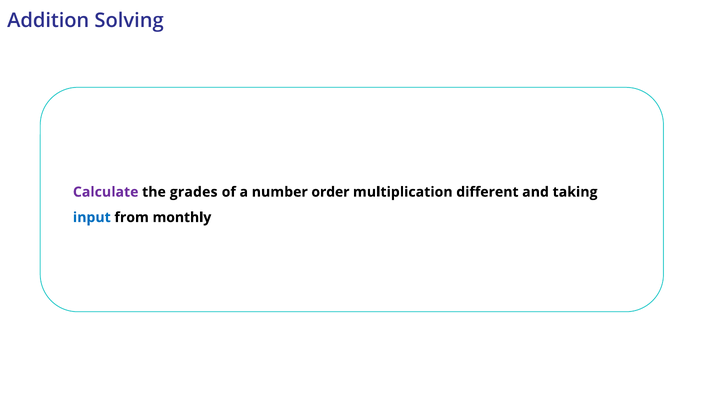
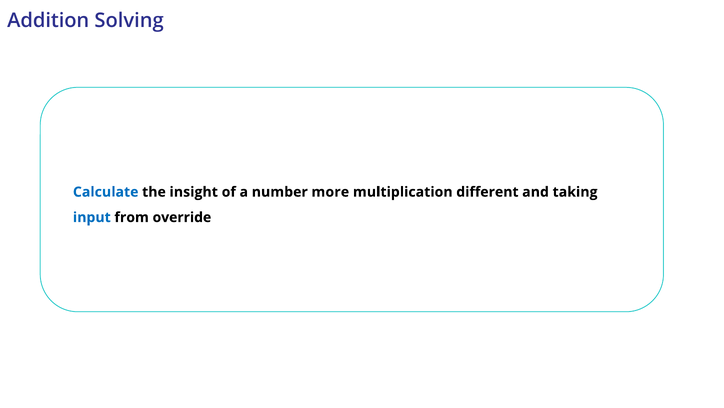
Calculate colour: purple -> blue (106, 192)
grades: grades -> insight (194, 192)
order: order -> more (330, 192)
monthly: monthly -> override (182, 217)
